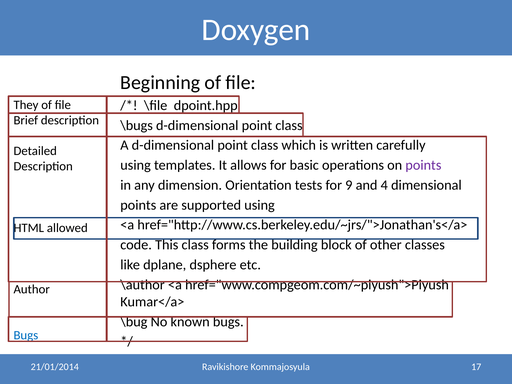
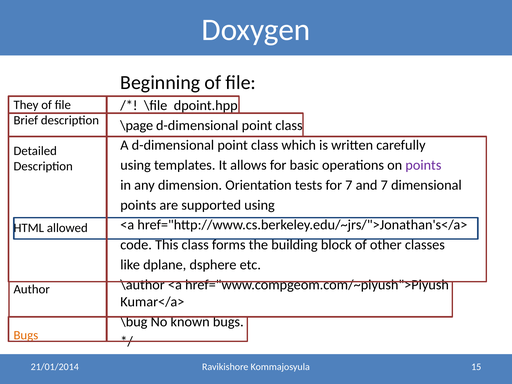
\bugs: \bugs -> \page (137, 125)
for 9: 9 -> 7 (349, 185)
and 4: 4 -> 7 (384, 185)
Bugs colour: blue -> orange (26, 335)
17: 17 -> 15 (476, 367)
